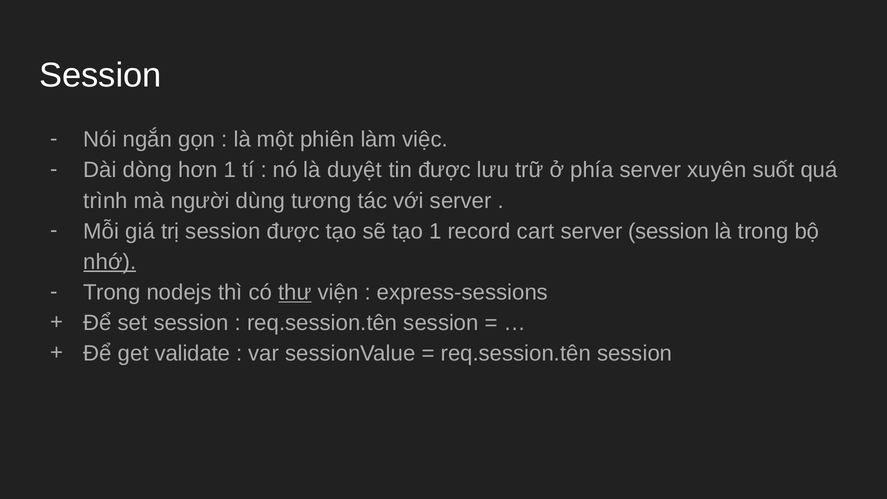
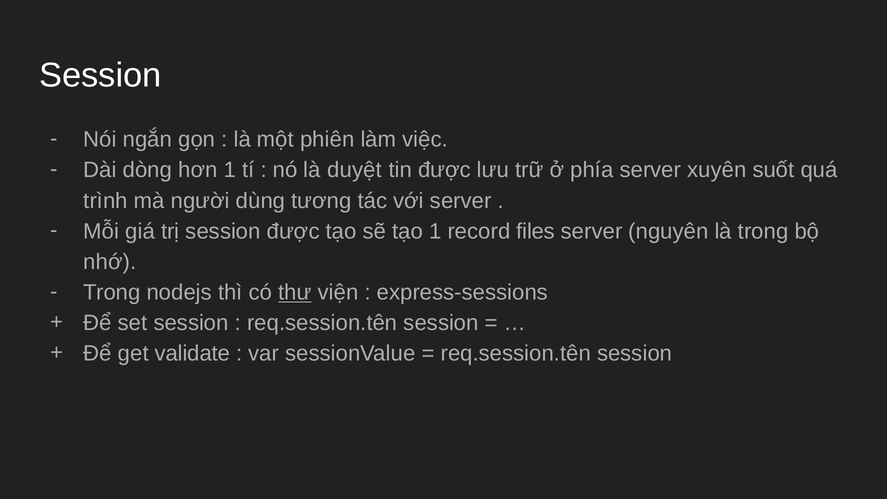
cart: cart -> files (536, 231)
server session: session -> nguyên (668, 231)
nhớ underline: present -> none (110, 262)
